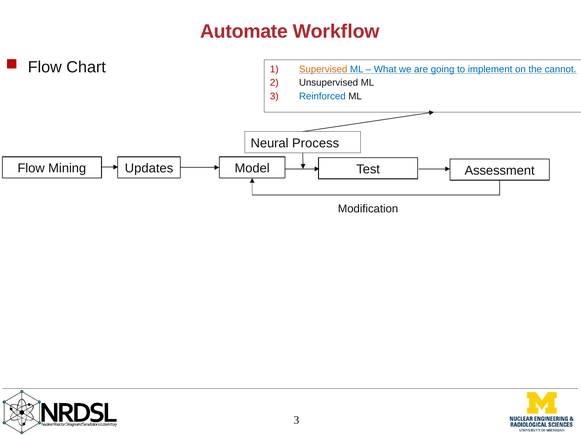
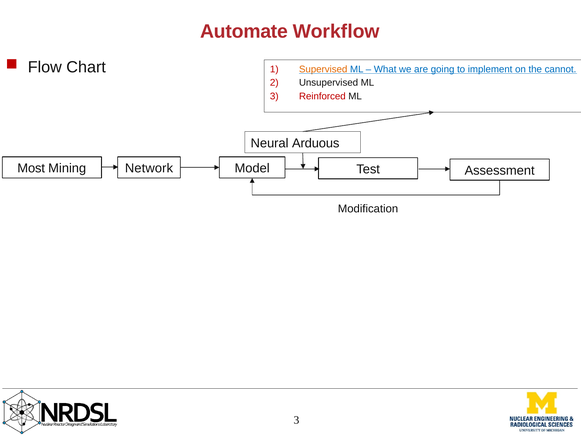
Reinforced colour: blue -> red (322, 96)
Process: Process -> Arduous (316, 143)
Flow: Flow -> Most (31, 168)
Updates: Updates -> Network (149, 168)
